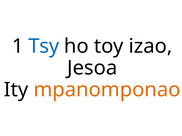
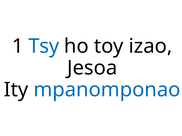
mpanomponao colour: orange -> blue (107, 90)
